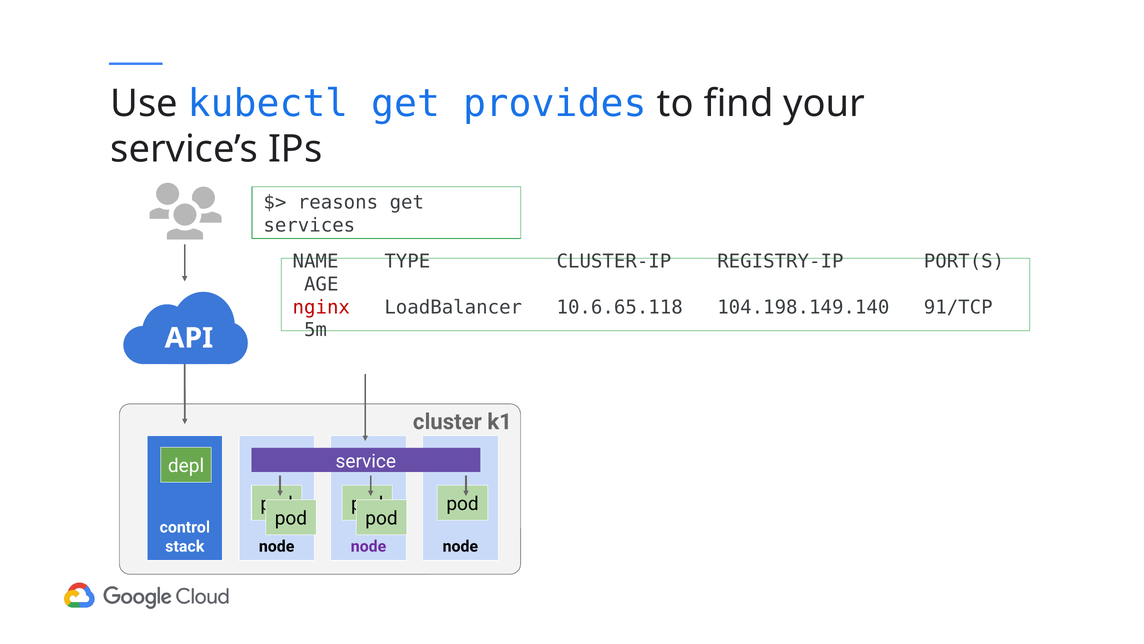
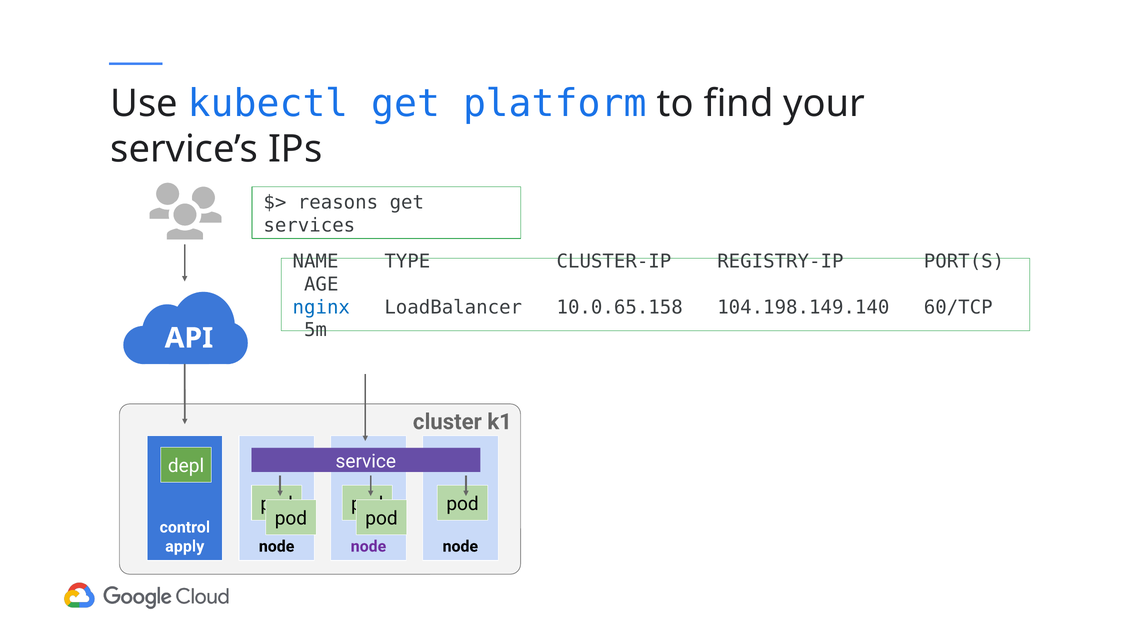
provides: provides -> platform (555, 104)
nginx colour: red -> blue (321, 307)
10.6.65.118: 10.6.65.118 -> 10.0.65.158 (620, 307)
91/TCP: 91/TCP -> 60/TCP (958, 307)
stack: stack -> apply (185, 546)
